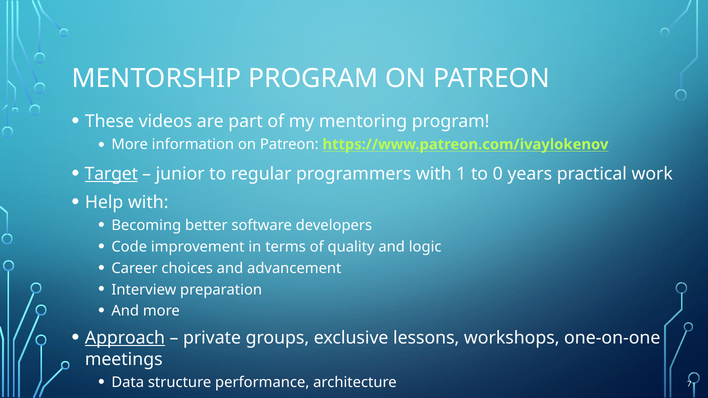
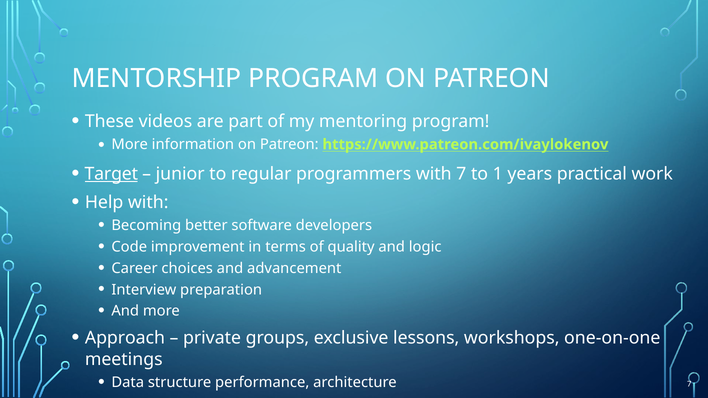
with 1: 1 -> 7 (461, 174)
0: 0 -> 1 (498, 174)
Approach underline: present -> none (125, 338)
